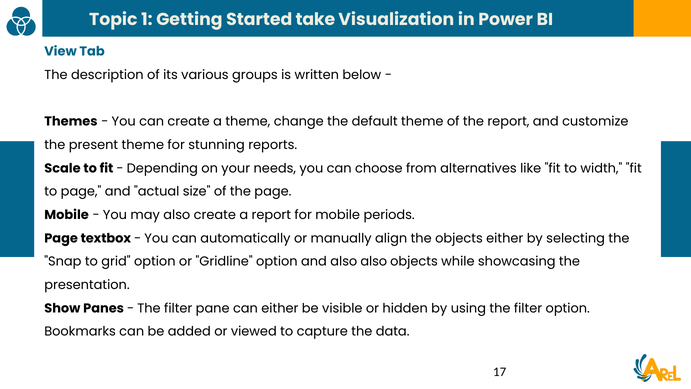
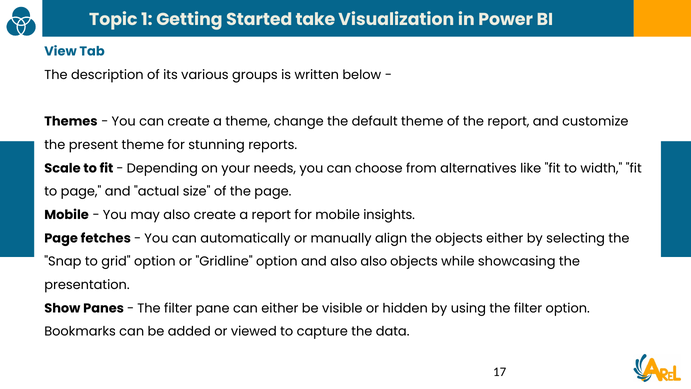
periods: periods -> insights (389, 215)
textbox: textbox -> fetches (106, 238)
